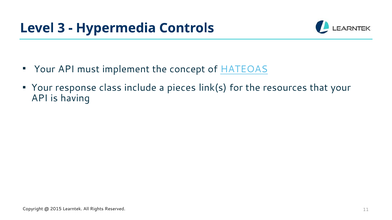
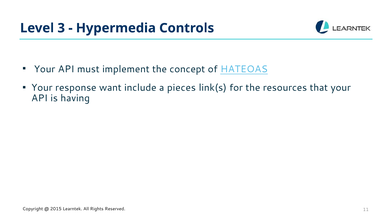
class: class -> want (110, 88)
